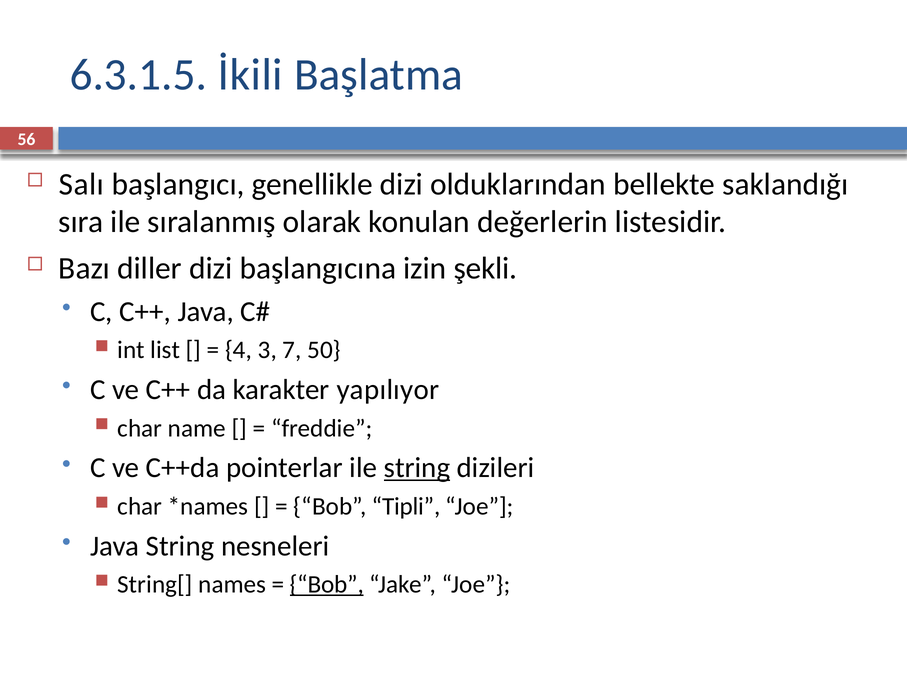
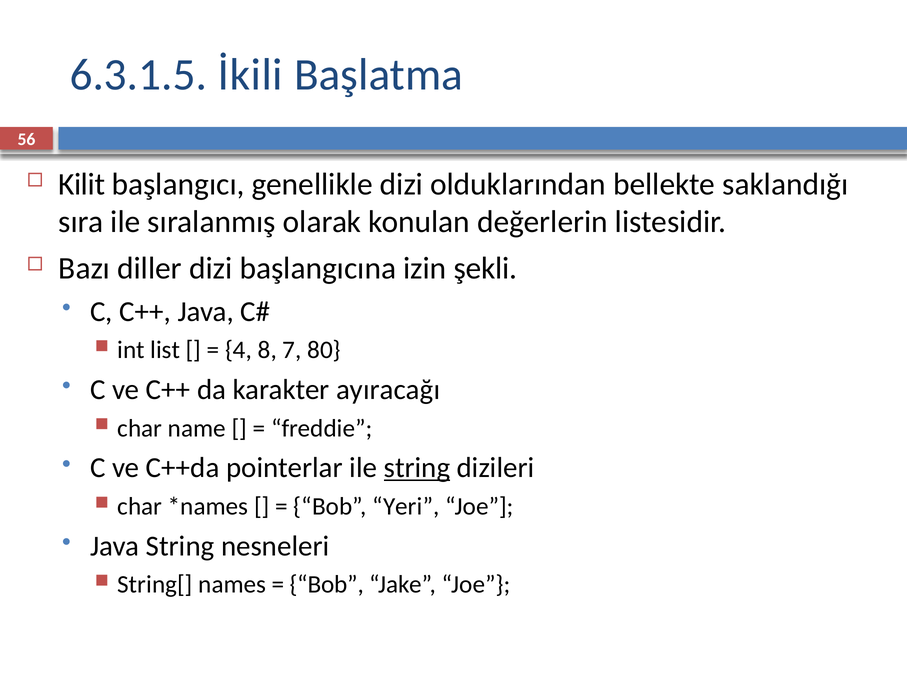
Salı: Salı -> Kilit (82, 184)
3: 3 -> 8 (267, 350)
50: 50 -> 80 (324, 350)
yapılıyor: yapılıyor -> ayıracağı (388, 390)
Tipli: Tipli -> Yeri (406, 507)
Bob underline: present -> none (327, 585)
